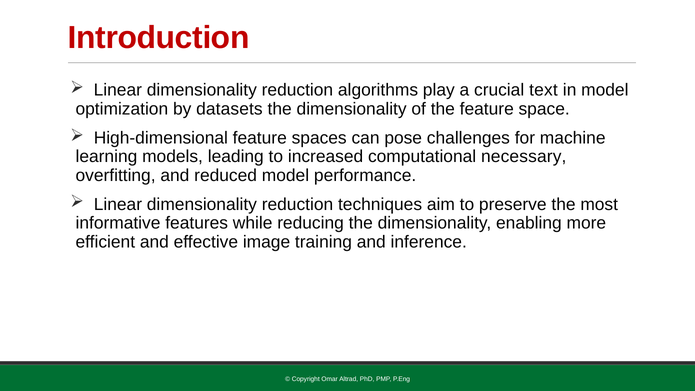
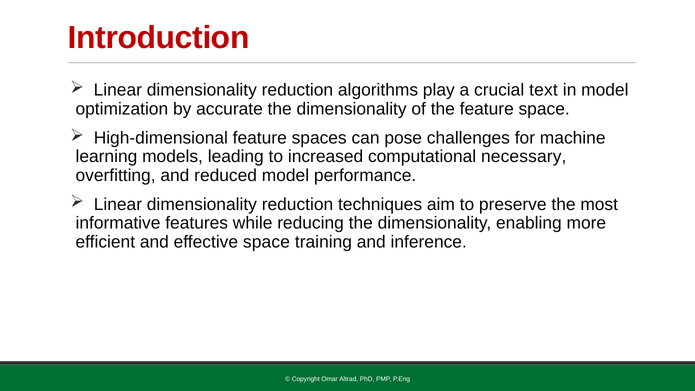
datasets: datasets -> accurate (229, 109)
effective image: image -> space (266, 242)
